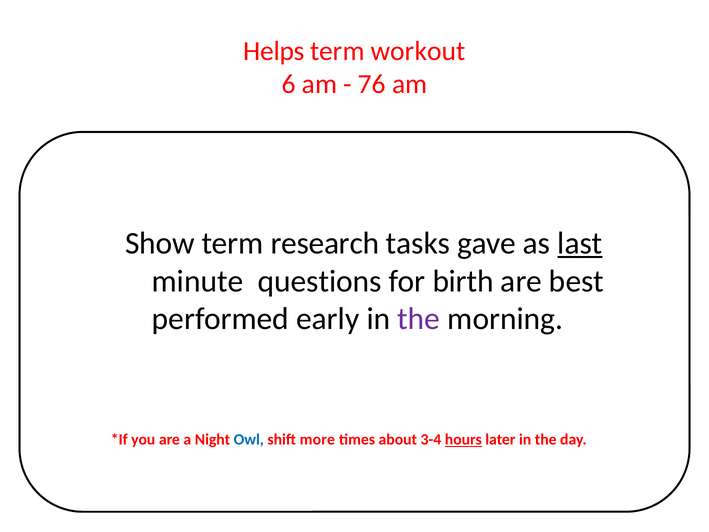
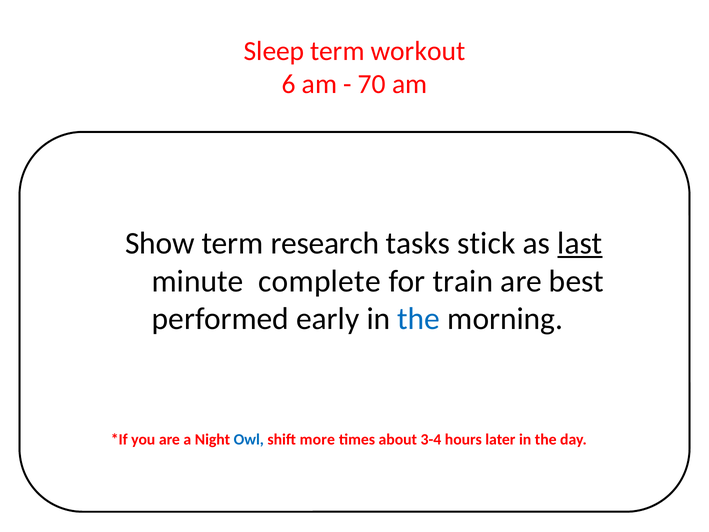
Helps: Helps -> Sleep (274, 51)
76: 76 -> 70 (372, 84)
gave: gave -> stick (486, 243)
questions: questions -> complete (320, 281)
birth: birth -> train (463, 281)
the colour: purple -> blue (419, 319)
hours underline: present -> none (463, 439)
